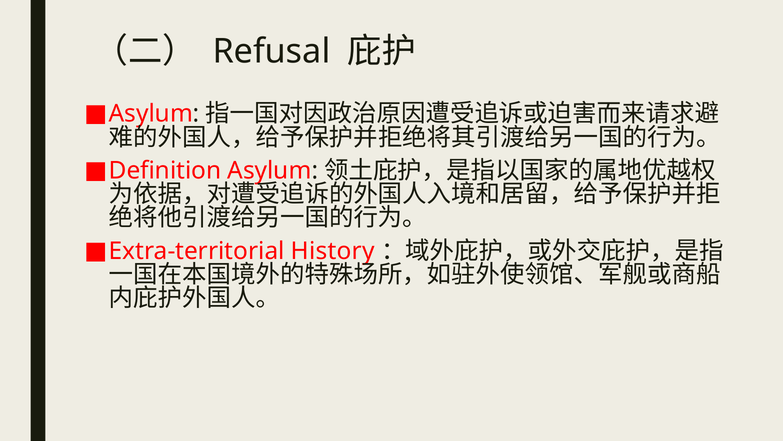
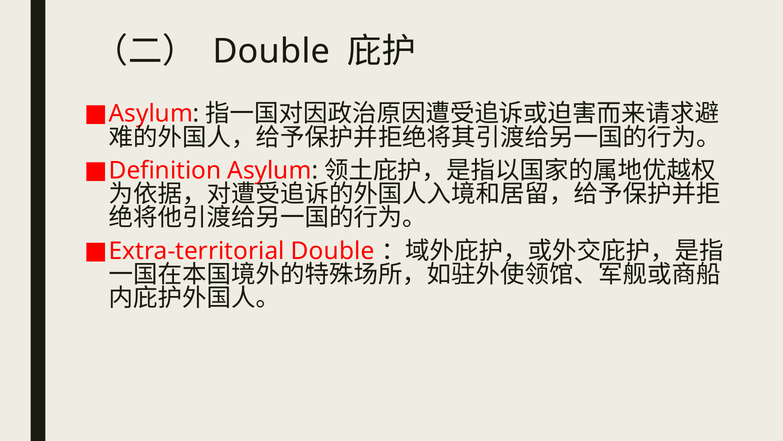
Refusal: Refusal -> Double (271, 51)
Extra-territorial History: History -> Double (333, 251)
